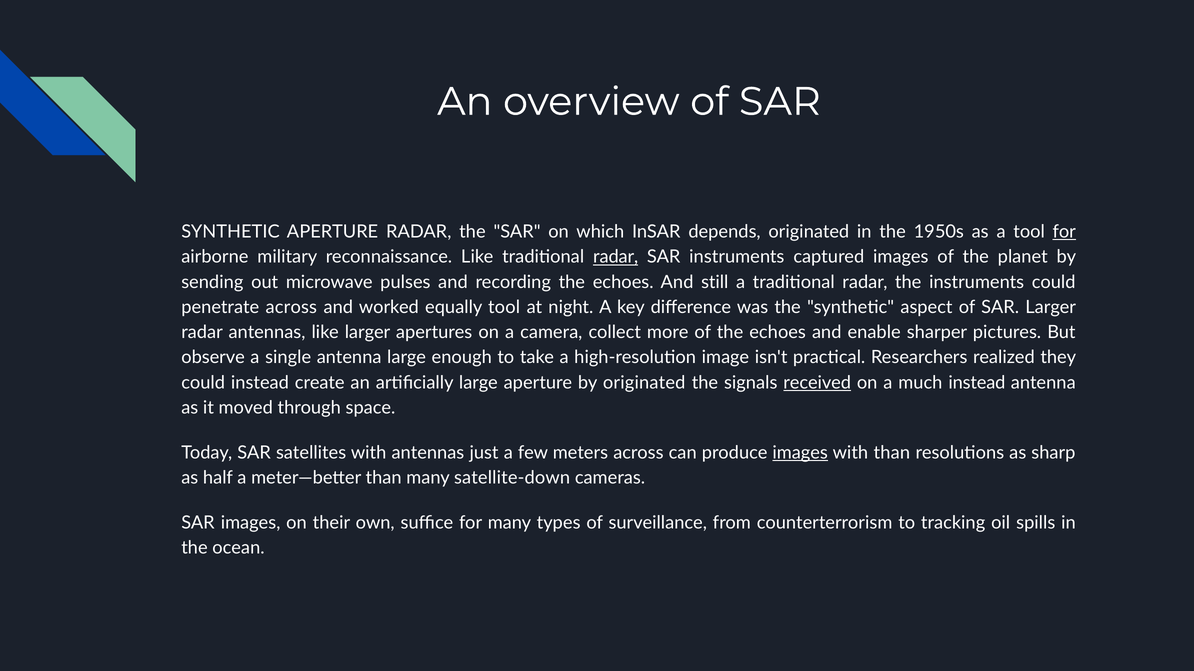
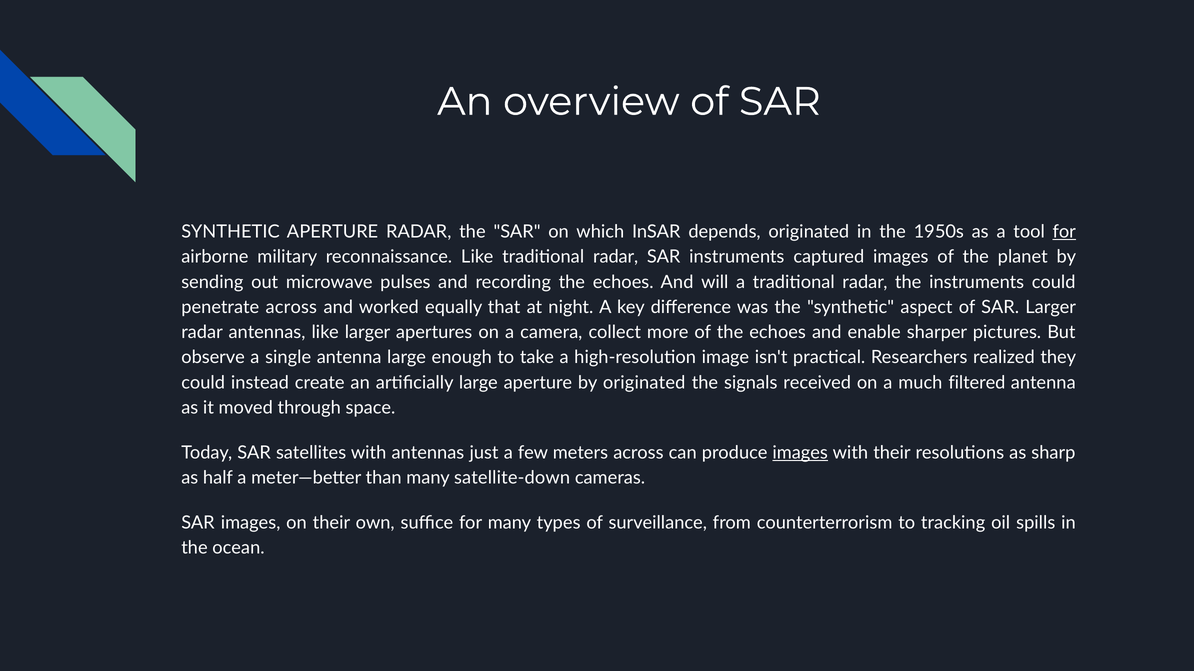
radar underline: present -> none (616, 257)
still: still -> will (715, 282)
equally tool: tool -> that (504, 308)
received underline: present -> none (817, 383)
much instead: instead -> filtered (977, 383)
with than: than -> their (892, 453)
